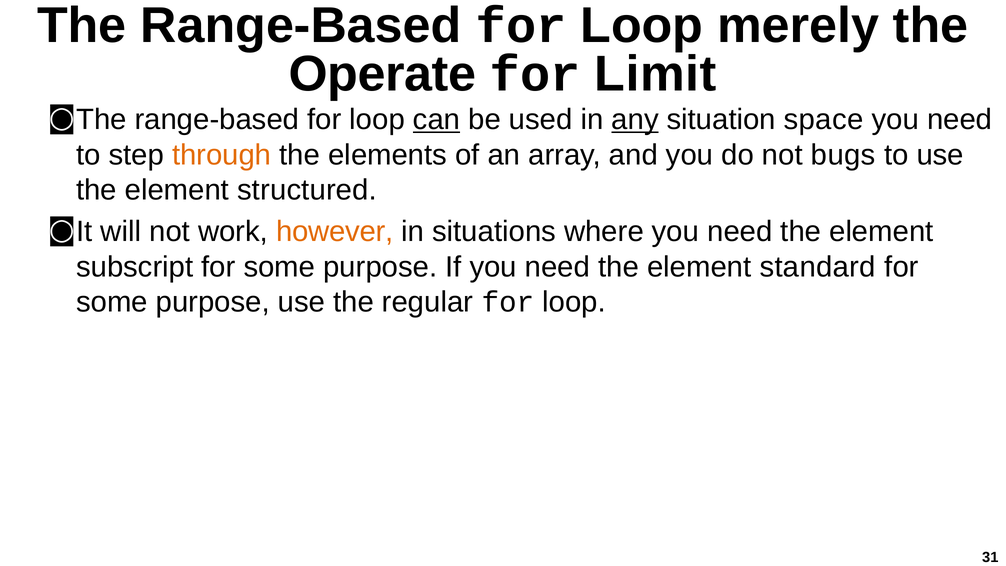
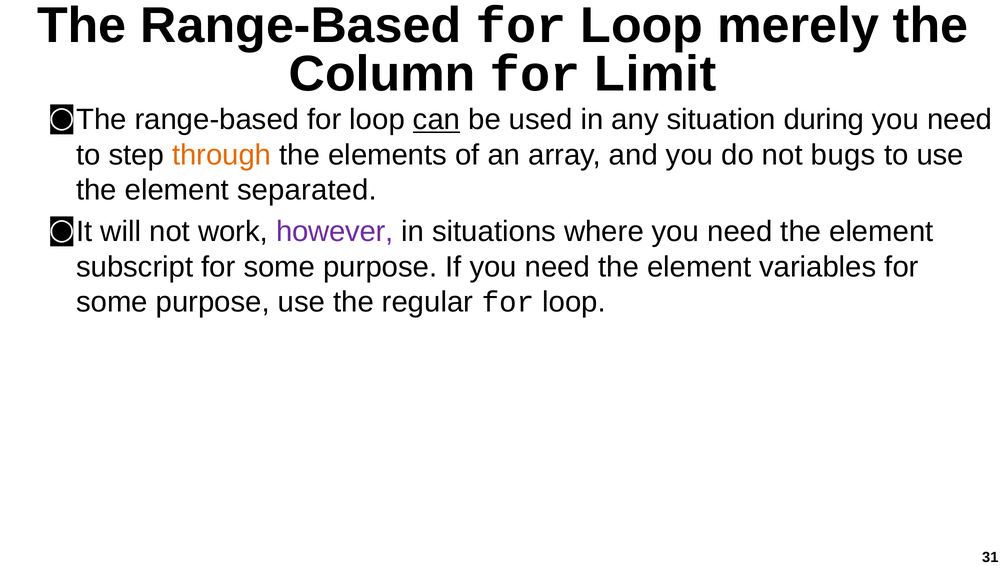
Operate: Operate -> Column (382, 74)
any underline: present -> none (635, 120)
space: space -> during (824, 120)
structured: structured -> separated (307, 190)
however colour: orange -> purple (335, 232)
standard: standard -> variables (818, 267)
